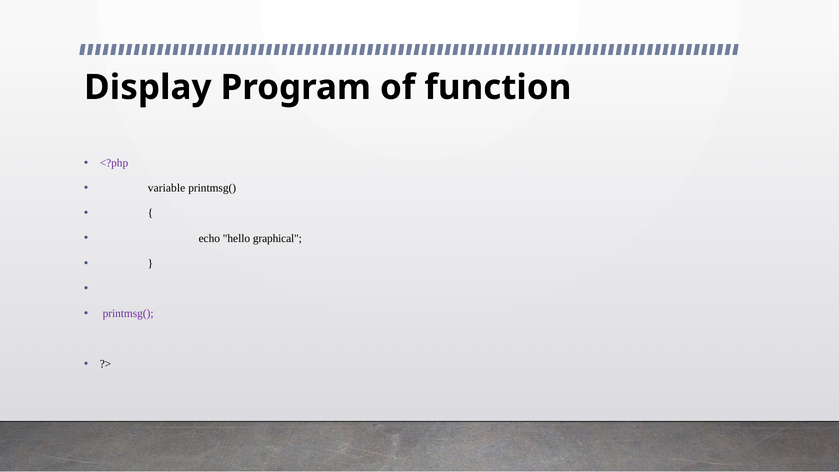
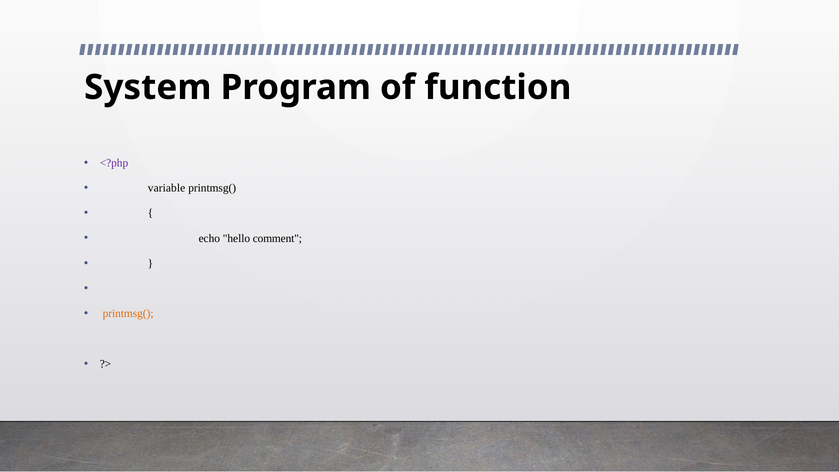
Display: Display -> System (148, 87)
graphical: graphical -> comment (277, 238)
printmsg( colour: purple -> orange (128, 314)
